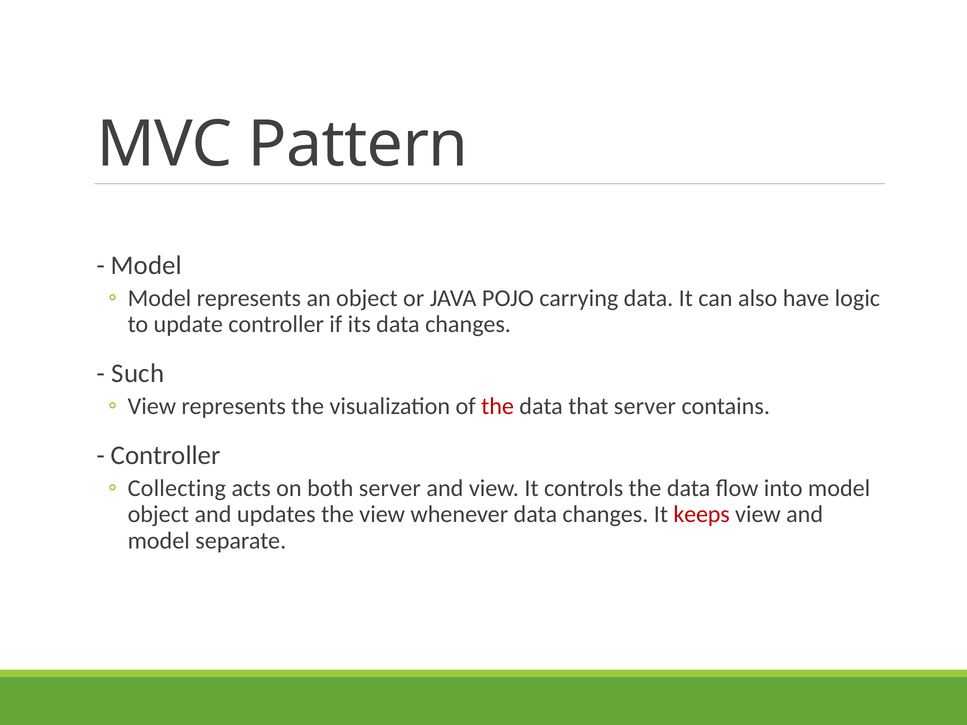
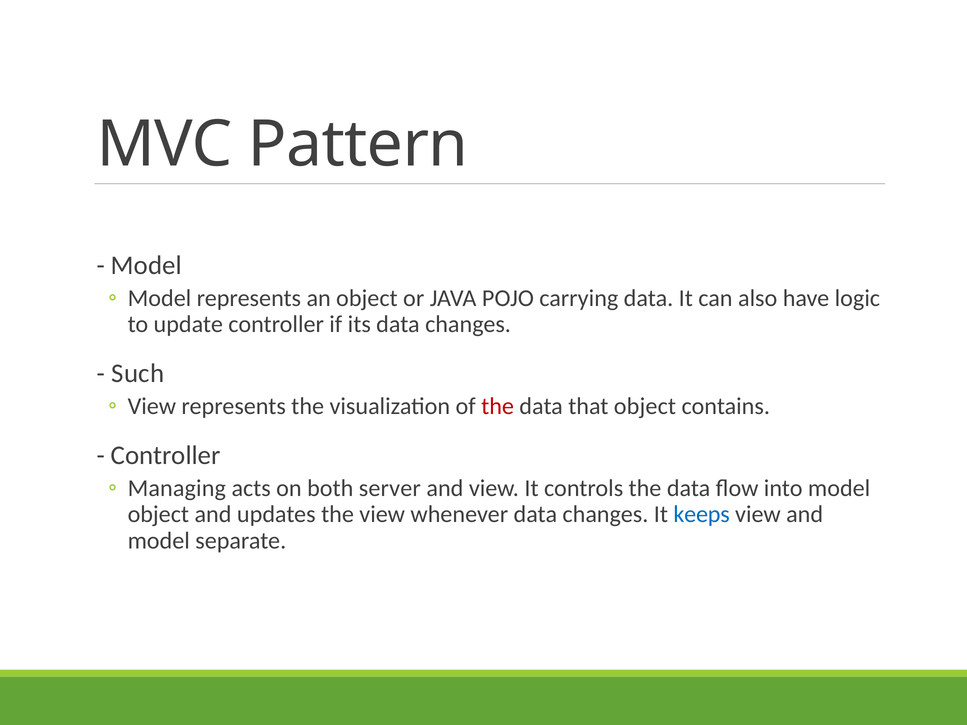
that server: server -> object (645, 407)
Collecting: Collecting -> Managing (177, 489)
keeps colour: red -> blue (702, 515)
